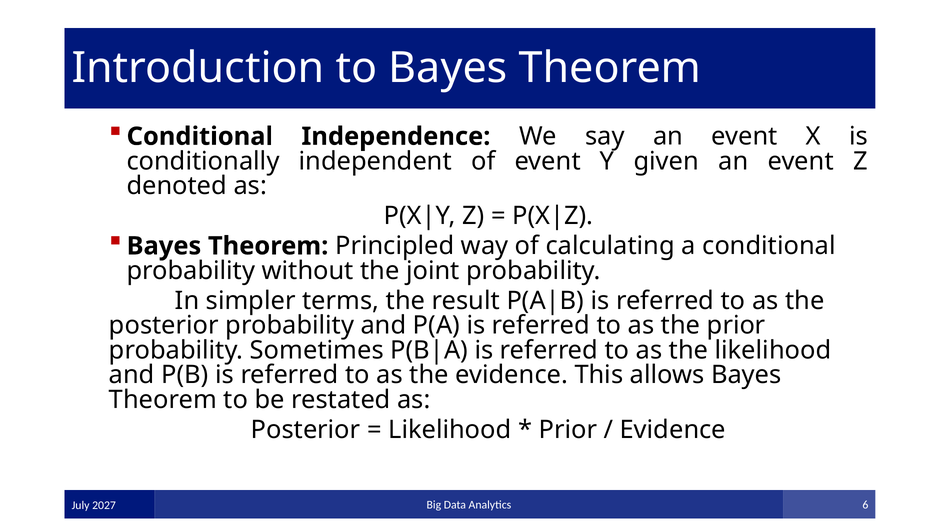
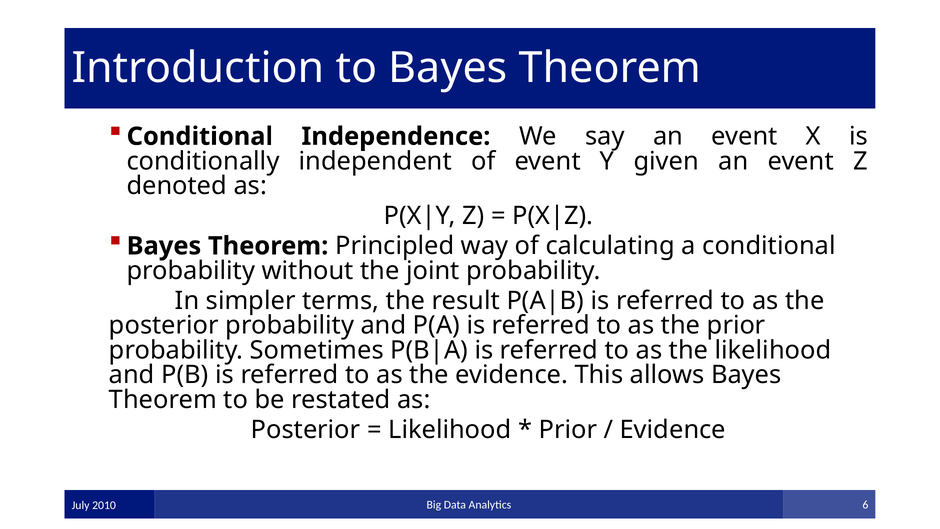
2027: 2027 -> 2010 (104, 505)
